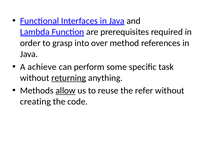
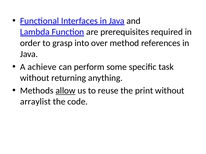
returning underline: present -> none (69, 78)
refer: refer -> print (144, 91)
creating: creating -> arraylist (35, 102)
